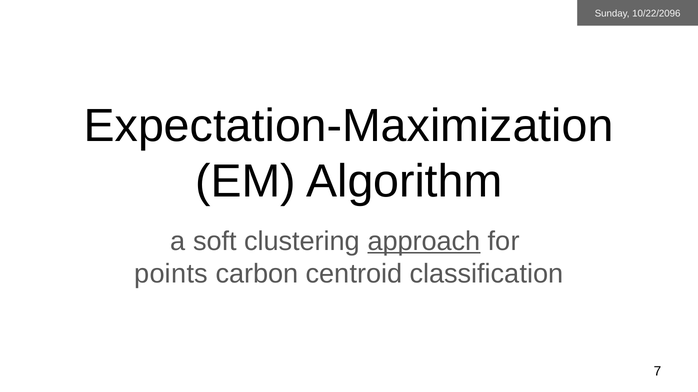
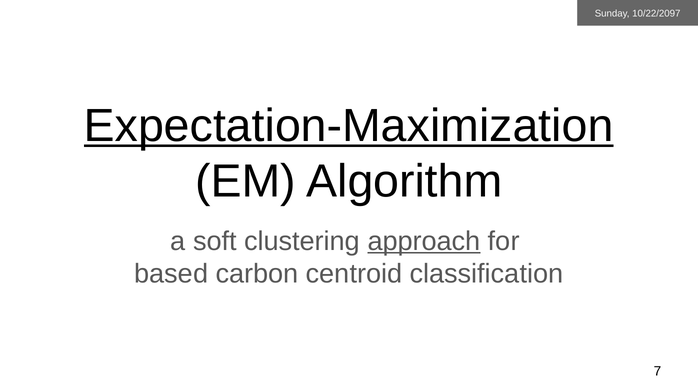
10/22/2096: 10/22/2096 -> 10/22/2097 (656, 13)
Expectation-Maximization underline: none -> present (349, 126)
points: points -> based (171, 274)
